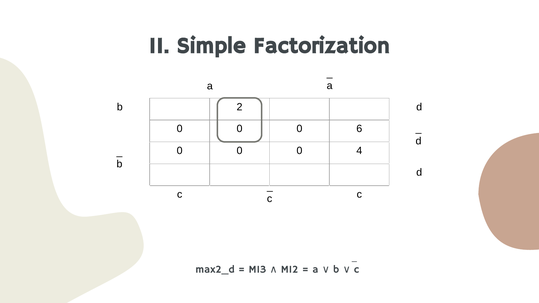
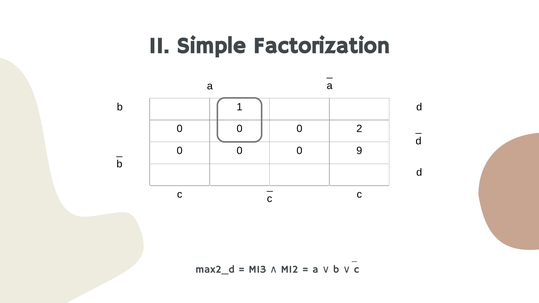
2: 2 -> 1 (240, 107)
6: 6 -> 2 (359, 129)
4: 4 -> 9 (359, 151)
